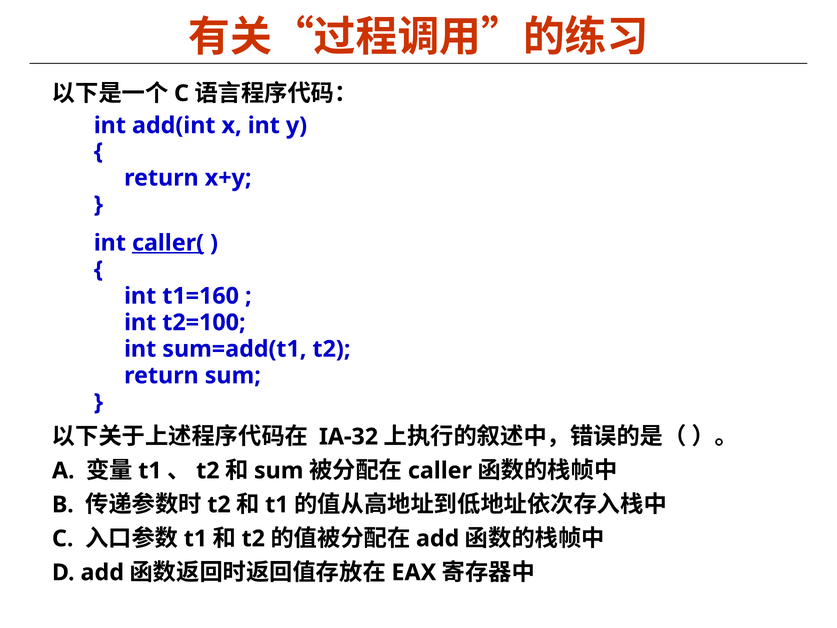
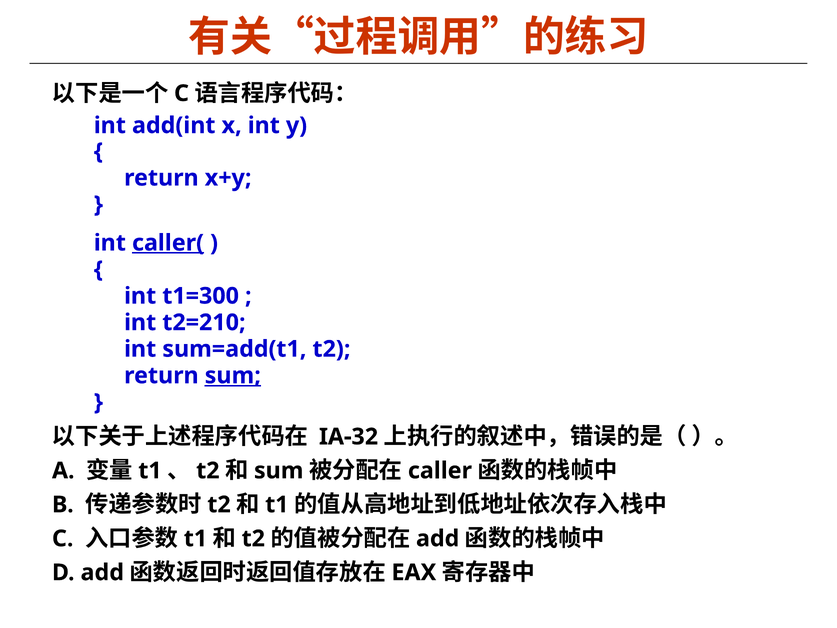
t1=160: t1=160 -> t1=300 (201, 296)
t2=100: t2=100 -> t2=210 (204, 322)
sum underline: none -> present (233, 375)
